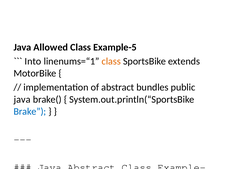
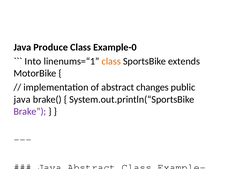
Allowed: Allowed -> Produce (51, 47)
Example-5: Example-5 -> Example-0 (115, 47)
bundles: bundles -> changes (152, 87)
Brake colour: blue -> purple (30, 111)
